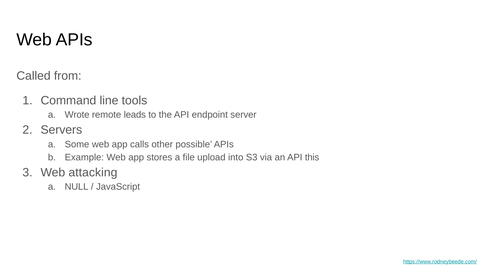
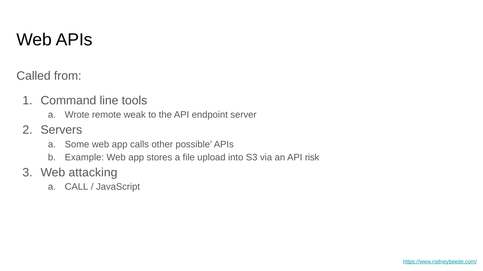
leads: leads -> weak (135, 115)
this: this -> risk (312, 158)
NULL: NULL -> CALL (77, 187)
